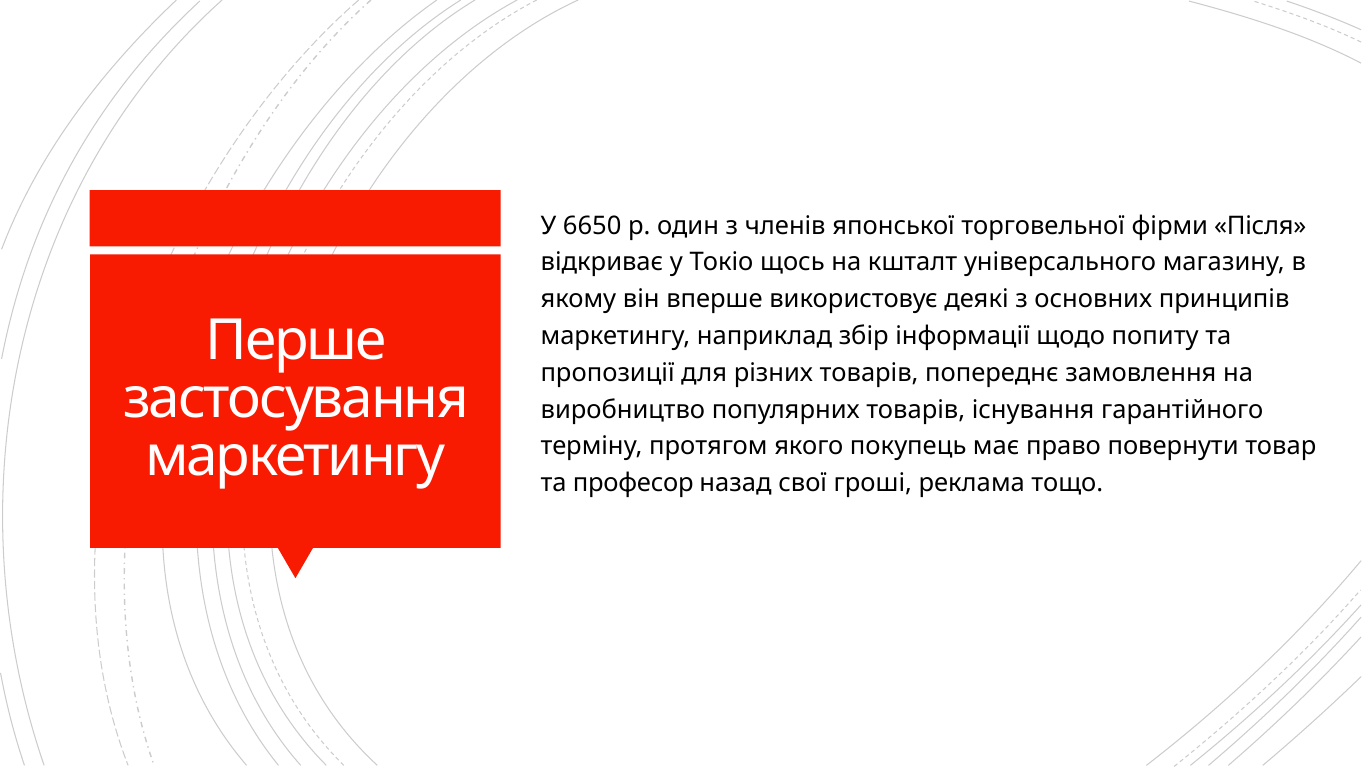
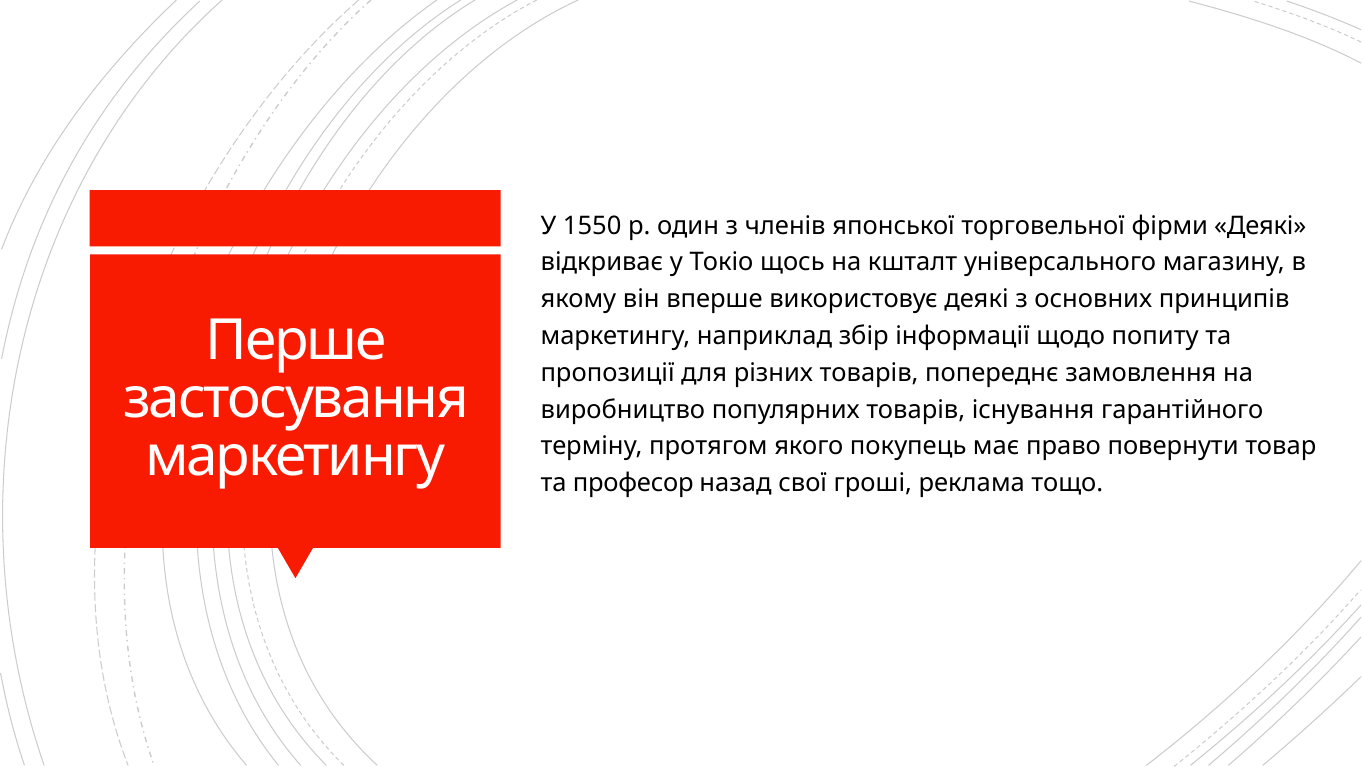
6650: 6650 -> 1550 (592, 226)
фірми Після: Після -> Деякі (1260, 226)
